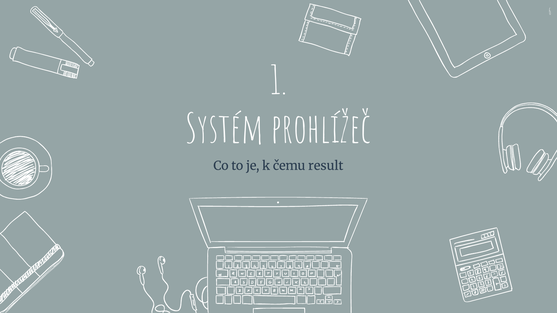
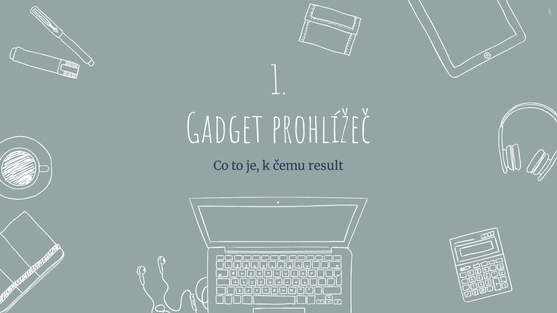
Systém: Systém -> Gadget (224, 130)
